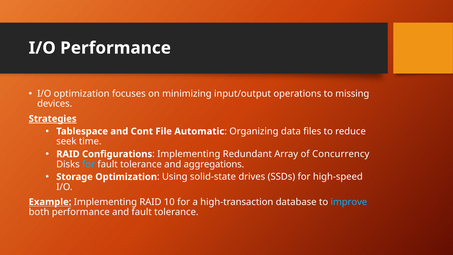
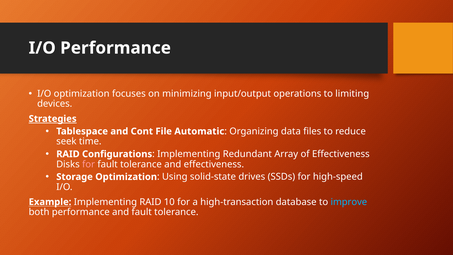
missing: missing -> limiting (352, 94)
of Concurrency: Concurrency -> Effectiveness (341, 154)
for colour: light blue -> pink (89, 164)
and aggregations: aggregations -> effectiveness (214, 164)
